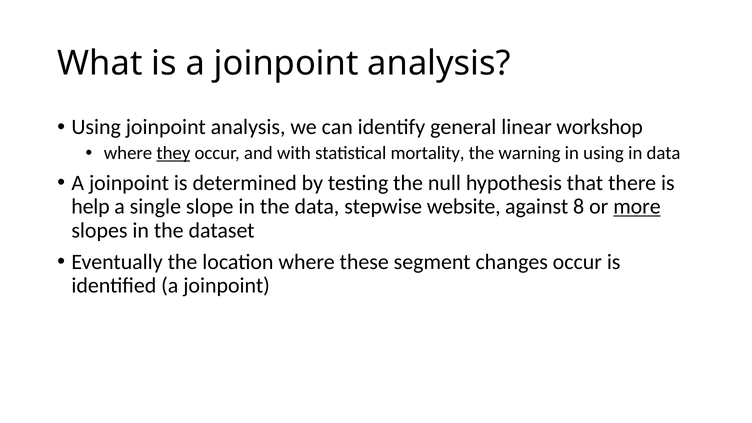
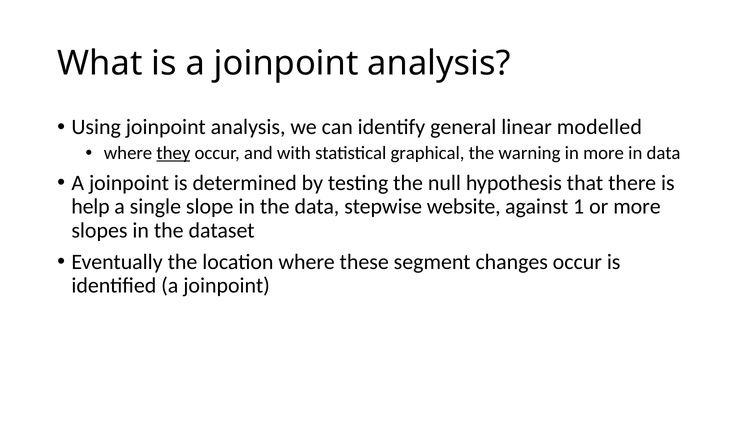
workshop: workshop -> modelled (599, 127)
mortality: mortality -> graphical (428, 153)
in using: using -> more (604, 153)
8: 8 -> 1 (579, 207)
more underline: present -> none (637, 207)
